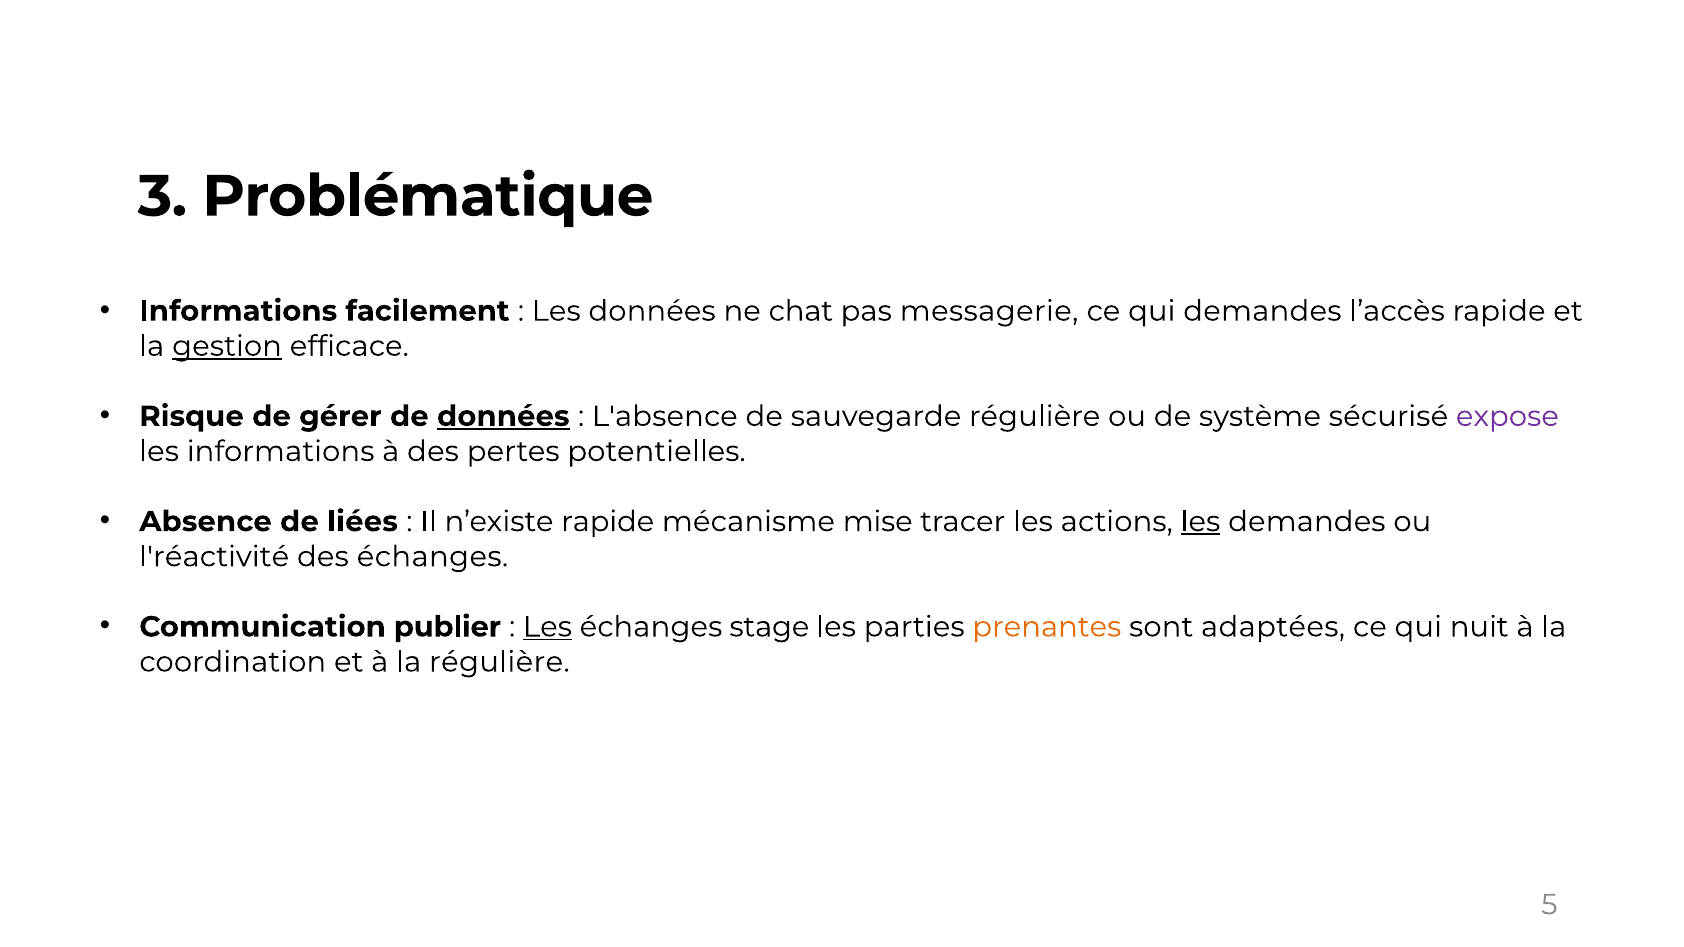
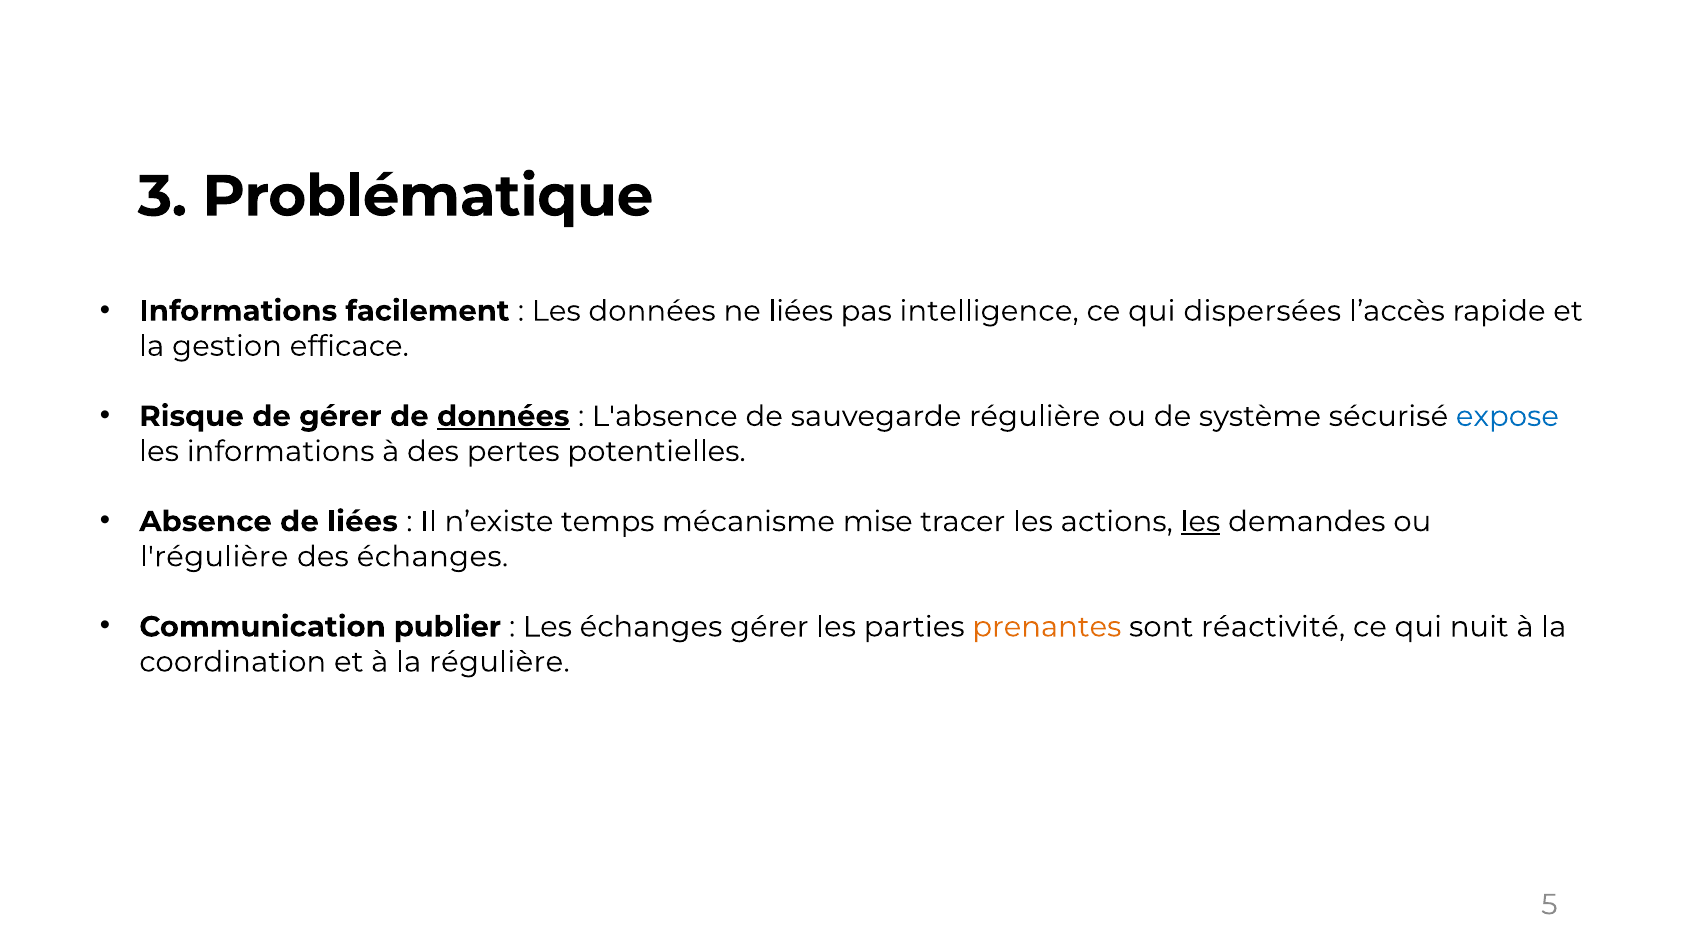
ne chat: chat -> liées (801, 311)
messagerie: messagerie -> intelligence (989, 311)
qui demandes: demandes -> dispersées (1262, 311)
gestion underline: present -> none (227, 346)
expose colour: purple -> blue (1507, 416)
n’existe rapide: rapide -> temps (608, 522)
l'réactivité: l'réactivité -> l'régulière (214, 557)
Les underline: present -> none (547, 627)
échanges stage: stage -> gérer (769, 627)
adaptées: adaptées -> réactivité (1273, 627)
